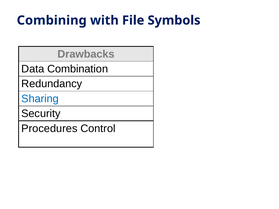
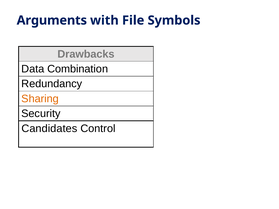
Combining: Combining -> Arguments (52, 20)
Sharing colour: blue -> orange (40, 99)
Procedures: Procedures -> Candidates (49, 129)
